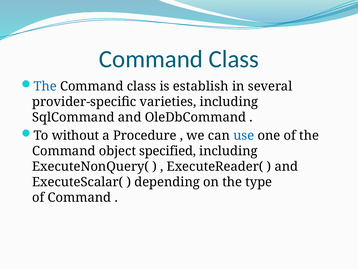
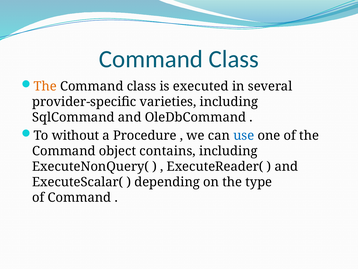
The colour: blue -> orange (45, 86)
establish: establish -> executed (201, 86)
specified: specified -> contains (168, 151)
